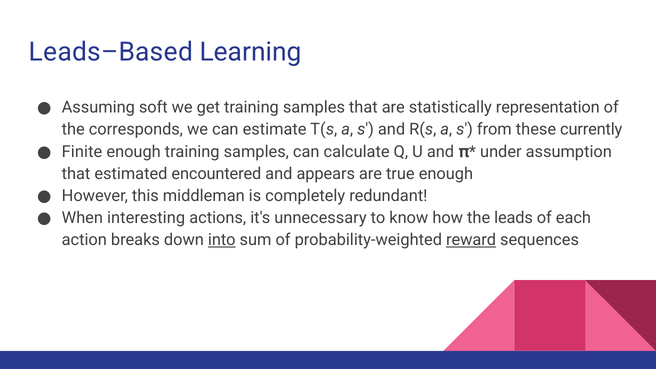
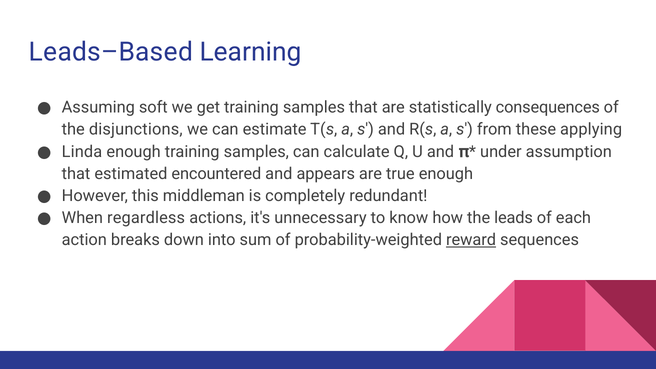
representation: representation -> consequences (548, 107)
corresponds: corresponds -> disjunctions (136, 130)
currently: currently -> applying (591, 130)
Finite: Finite -> Linda (82, 152)
interesting: interesting -> regardless (146, 218)
into underline: present -> none (222, 240)
